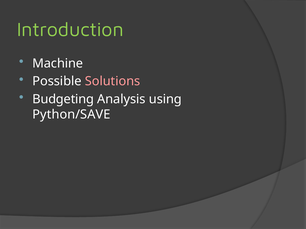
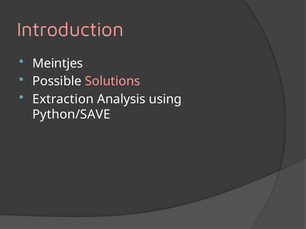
Introduction colour: light green -> pink (70, 30)
Machine: Machine -> Meintjes (58, 64)
Budgeting: Budgeting -> Extraction (63, 99)
